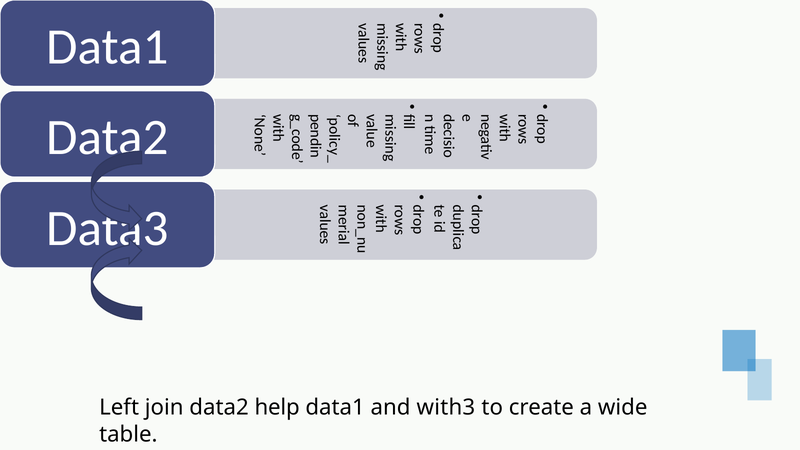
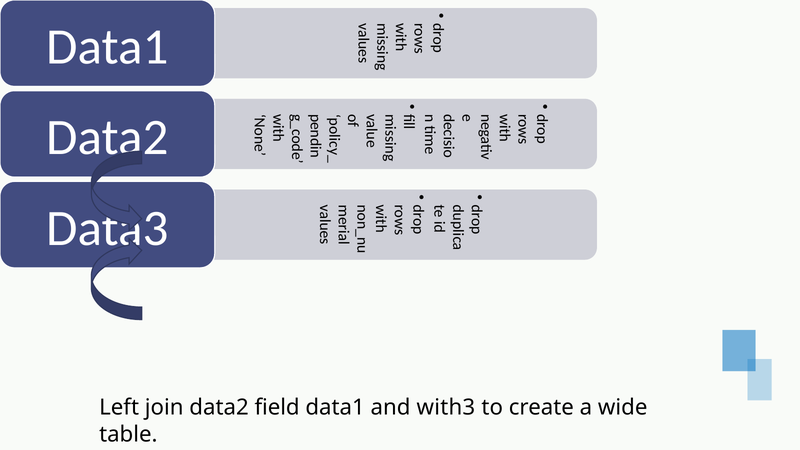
help: help -> field (277, 408)
